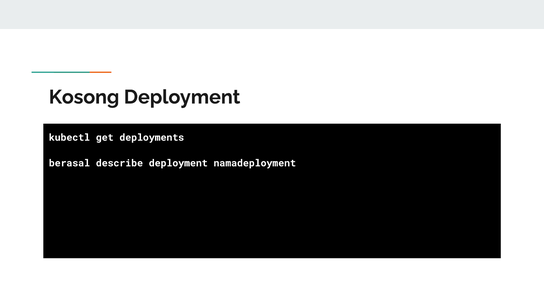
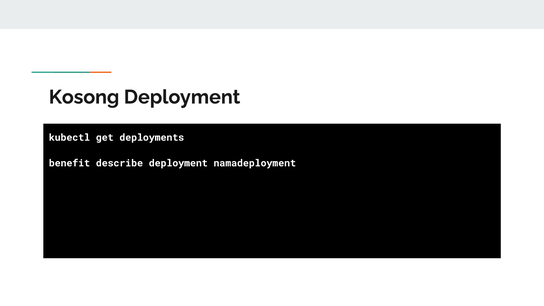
berasal: berasal -> benefit (69, 163)
